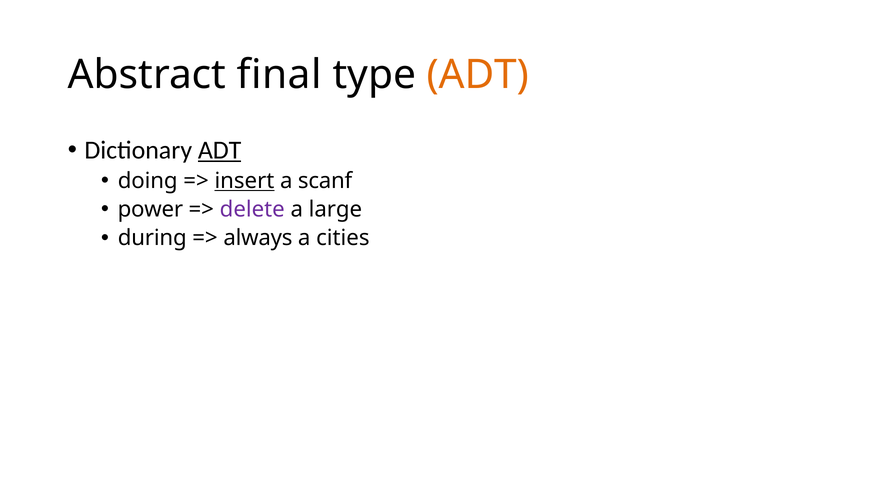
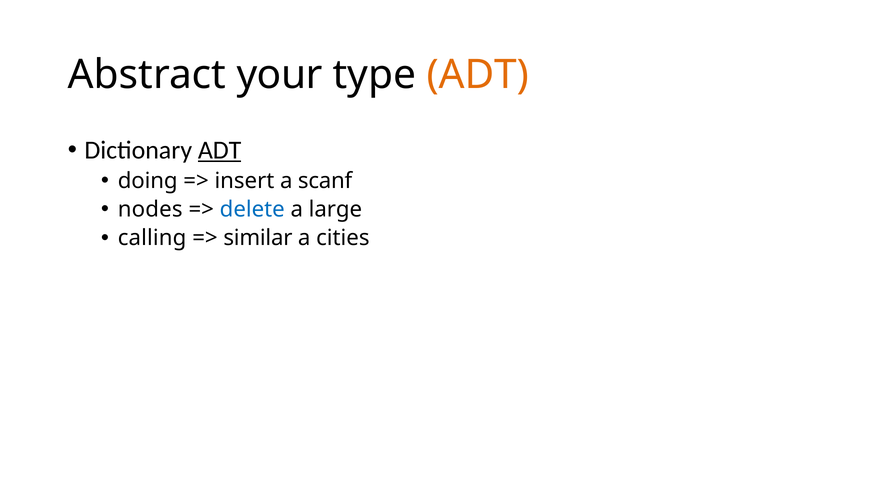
final: final -> your (280, 75)
insert underline: present -> none (244, 181)
power: power -> nodes (150, 210)
delete colour: purple -> blue (252, 210)
during: during -> calling (152, 238)
always: always -> similar (258, 238)
